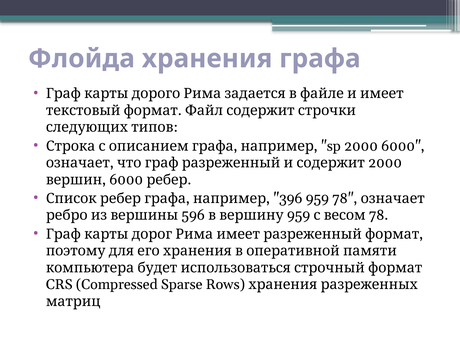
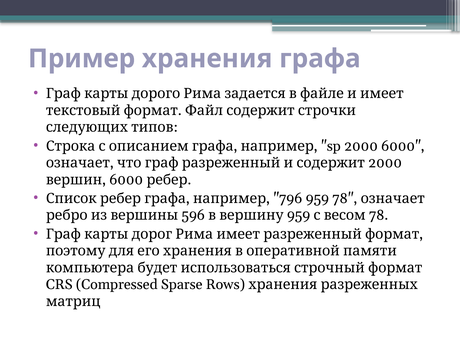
Флойда: Флойда -> Пример (82, 59)
396: 396 -> 796 (288, 198)
